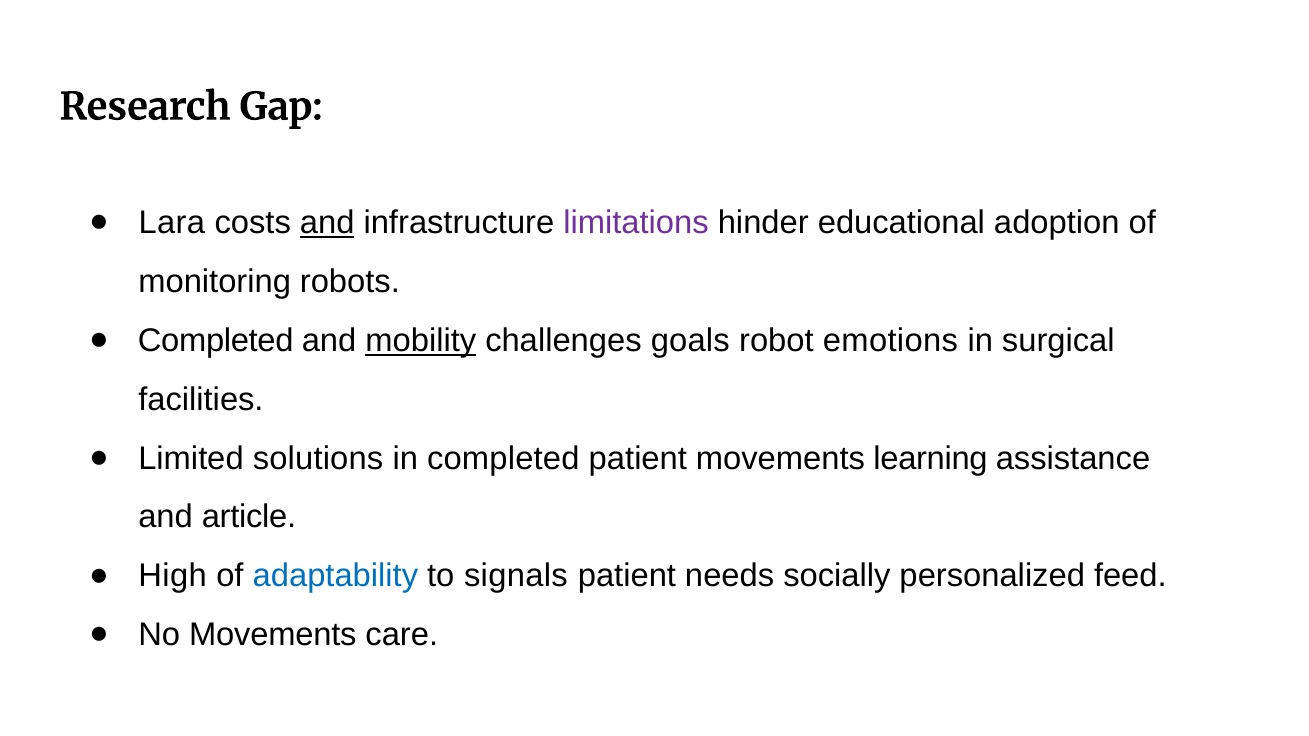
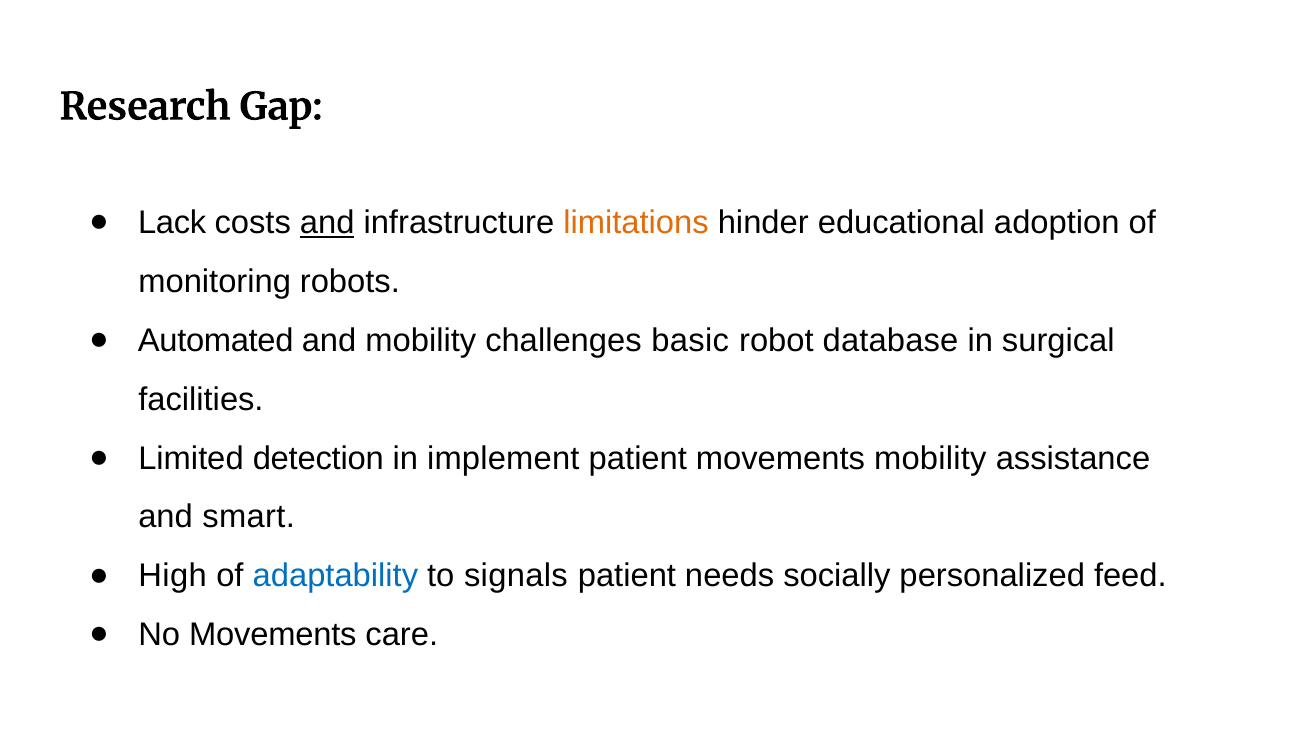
Lara: Lara -> Lack (172, 223)
limitations colour: purple -> orange (636, 223)
Completed: Completed -> Automated (216, 341)
mobility underline: present -> none (421, 341)
goals: goals -> basic (690, 341)
emotions: emotions -> database (890, 341)
solutions: solutions -> detection (318, 458)
in completed: completed -> implement (503, 458)
movements learning: learning -> mobility (930, 458)
article: article -> smart (249, 517)
